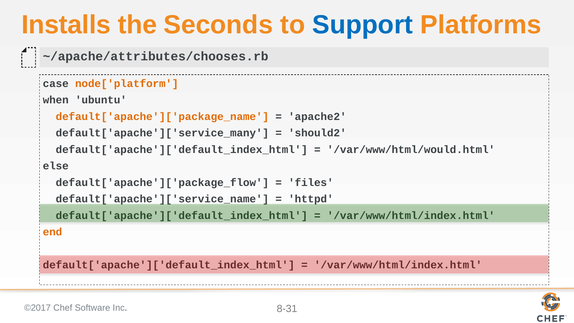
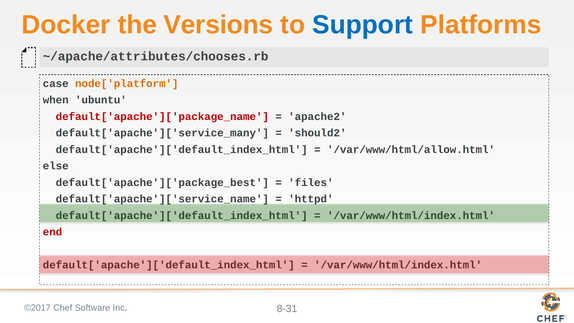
Installs: Installs -> Docker (66, 25)
Seconds: Seconds -> Versions (218, 25)
default['apache']['package_name colour: orange -> red (162, 116)
/var/www/html/would.html: /var/www/html/would.html -> /var/www/html/allow.html (411, 149)
default['apache']['package_flow: default['apache']['package_flow -> default['apache']['package_best (162, 182)
end colour: orange -> red (53, 232)
